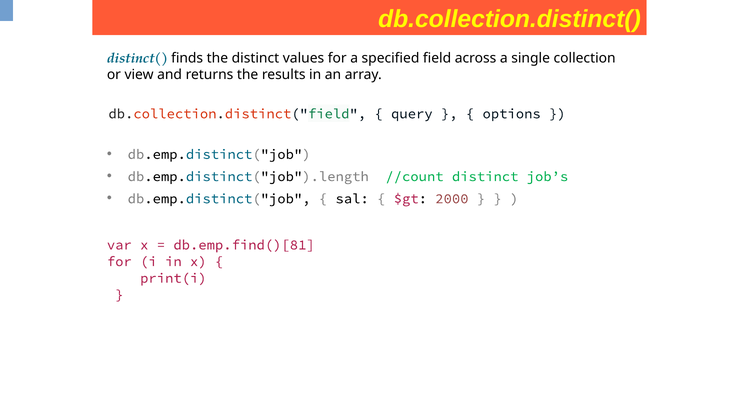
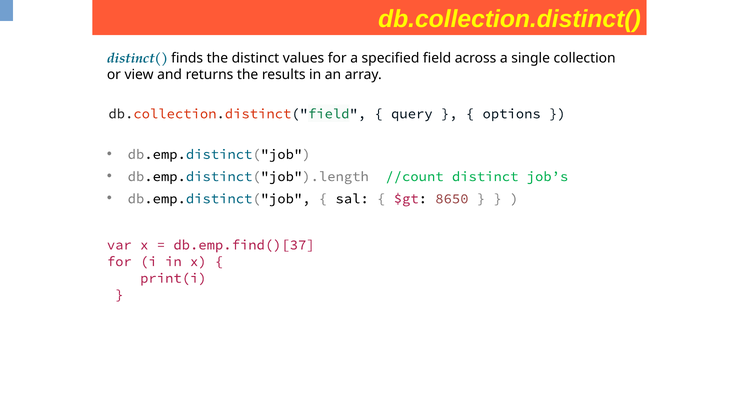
2000: 2000 -> 8650 (452, 199)
db.emp.find()[81: db.emp.find()[81 -> db.emp.find()[37 (244, 245)
